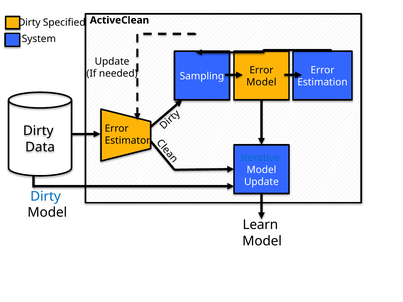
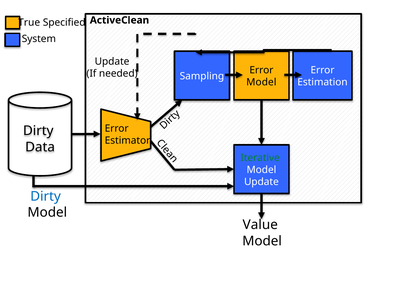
Dirty: Dirty -> True (29, 23)
Iterative colour: blue -> green (260, 158)
Learn: Learn -> Value (260, 225)
